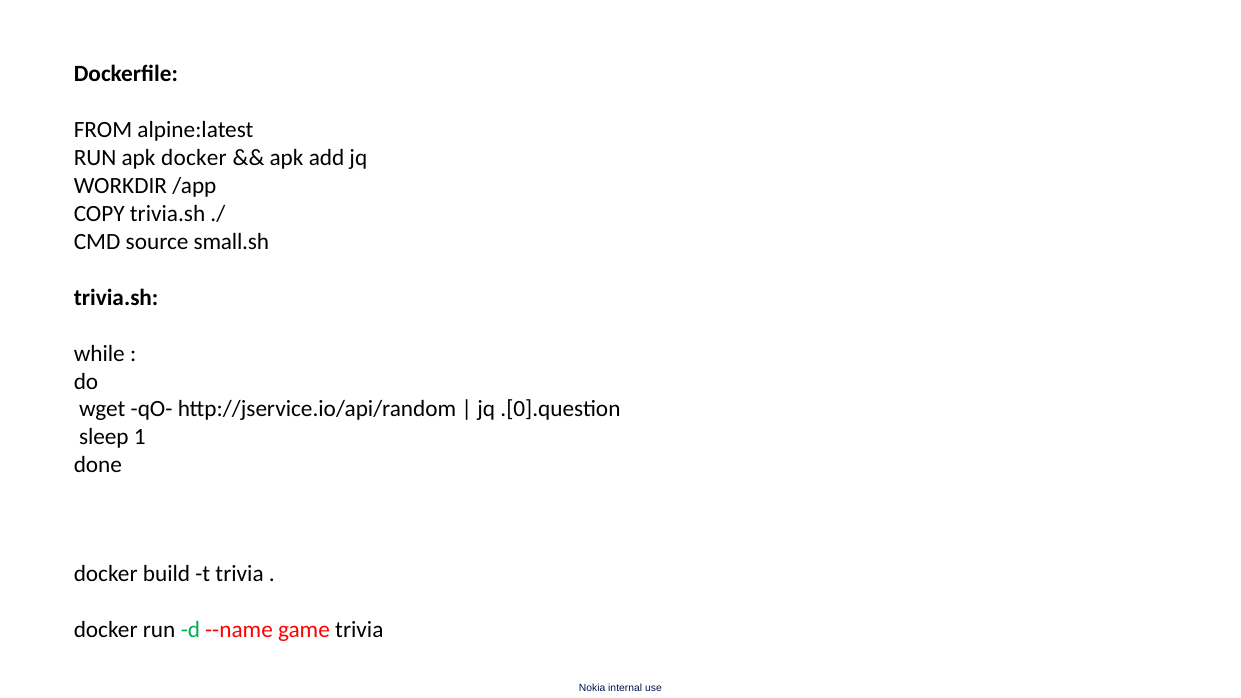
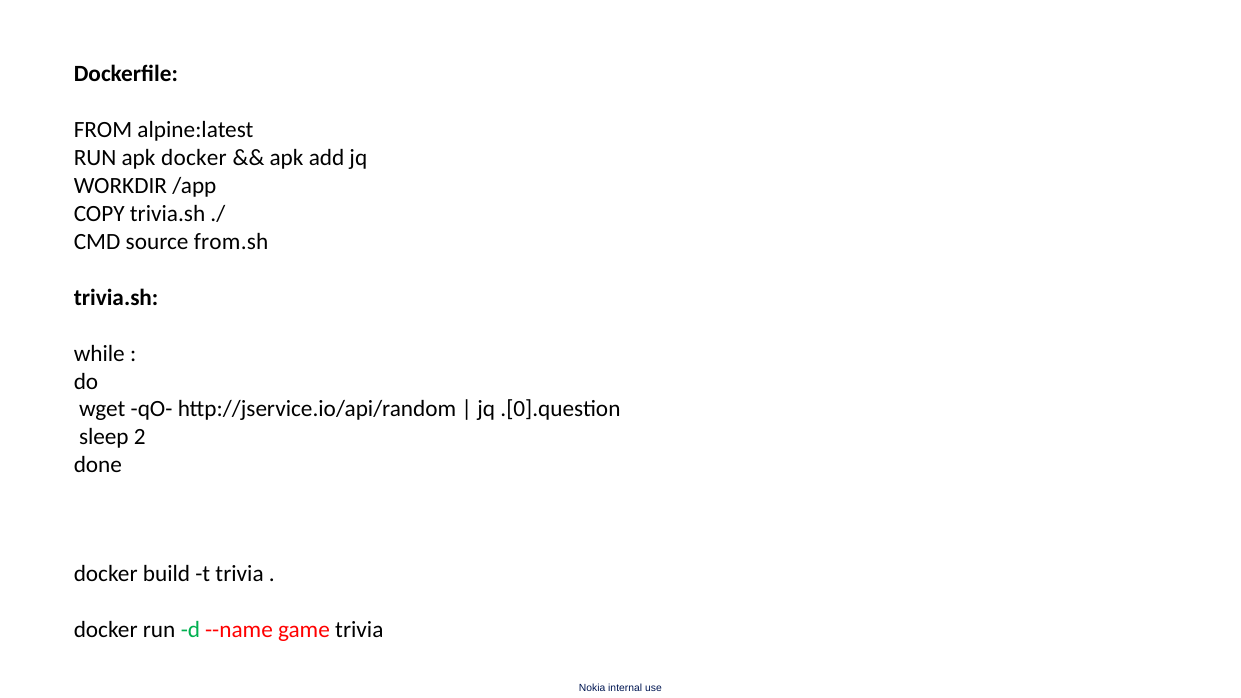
small.sh: small.sh -> from.sh (231, 242)
1: 1 -> 2 (140, 437)
